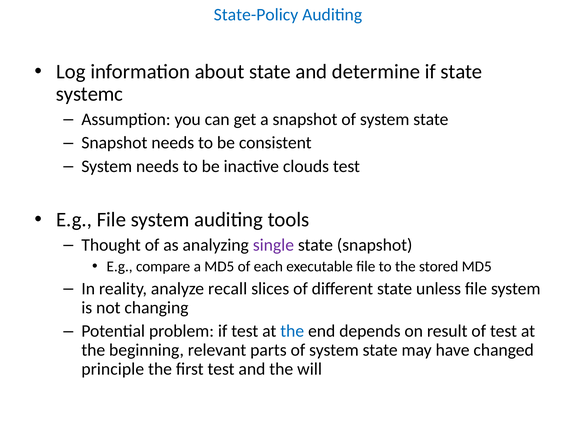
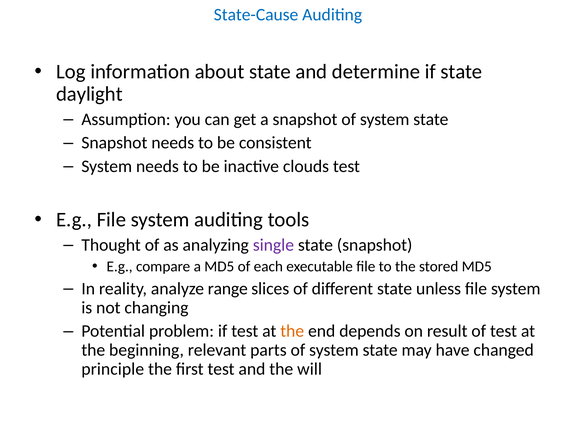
State-Policy: State-Policy -> State-Cause (256, 15)
systemc: systemc -> daylight (89, 94)
recall: recall -> range (228, 289)
the colour: blue -> orange (292, 331)
